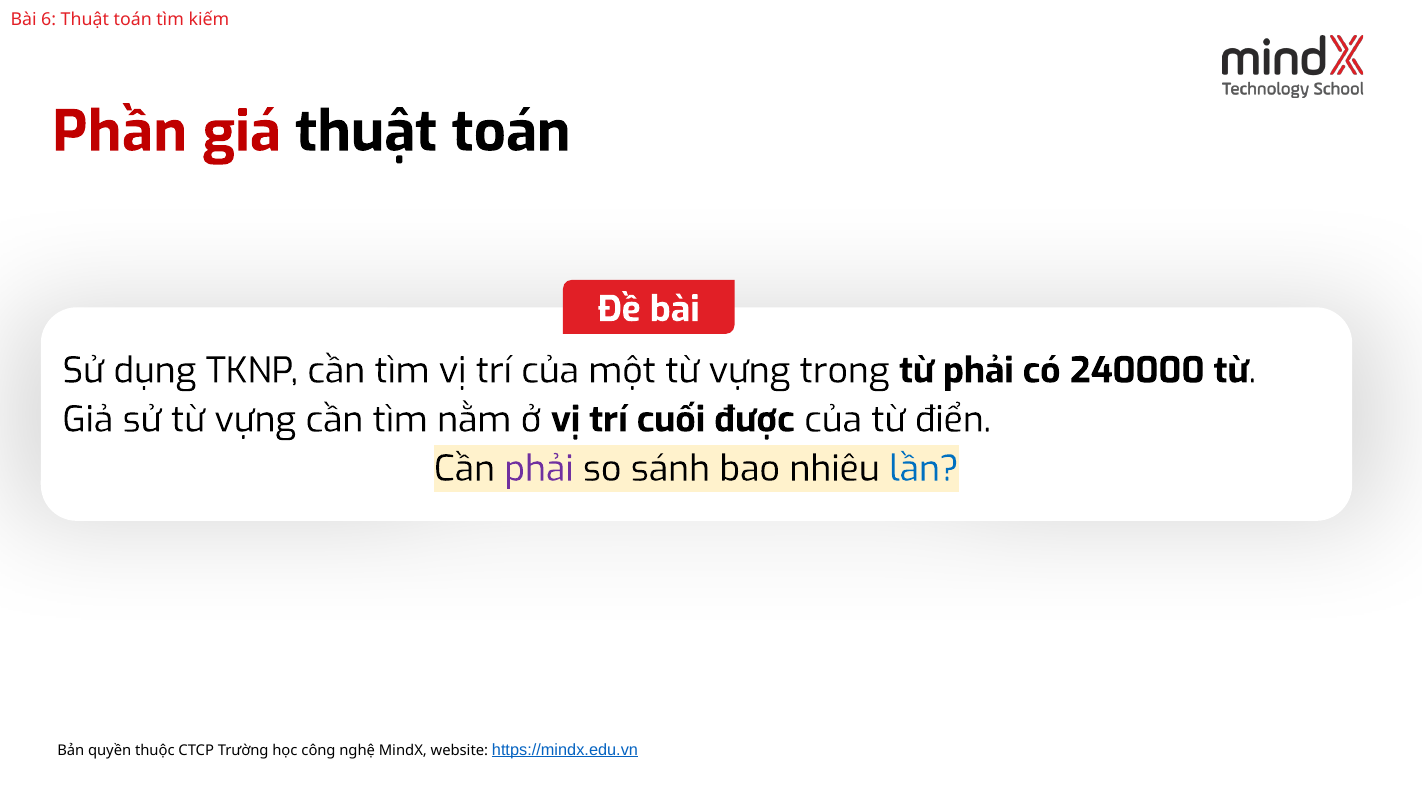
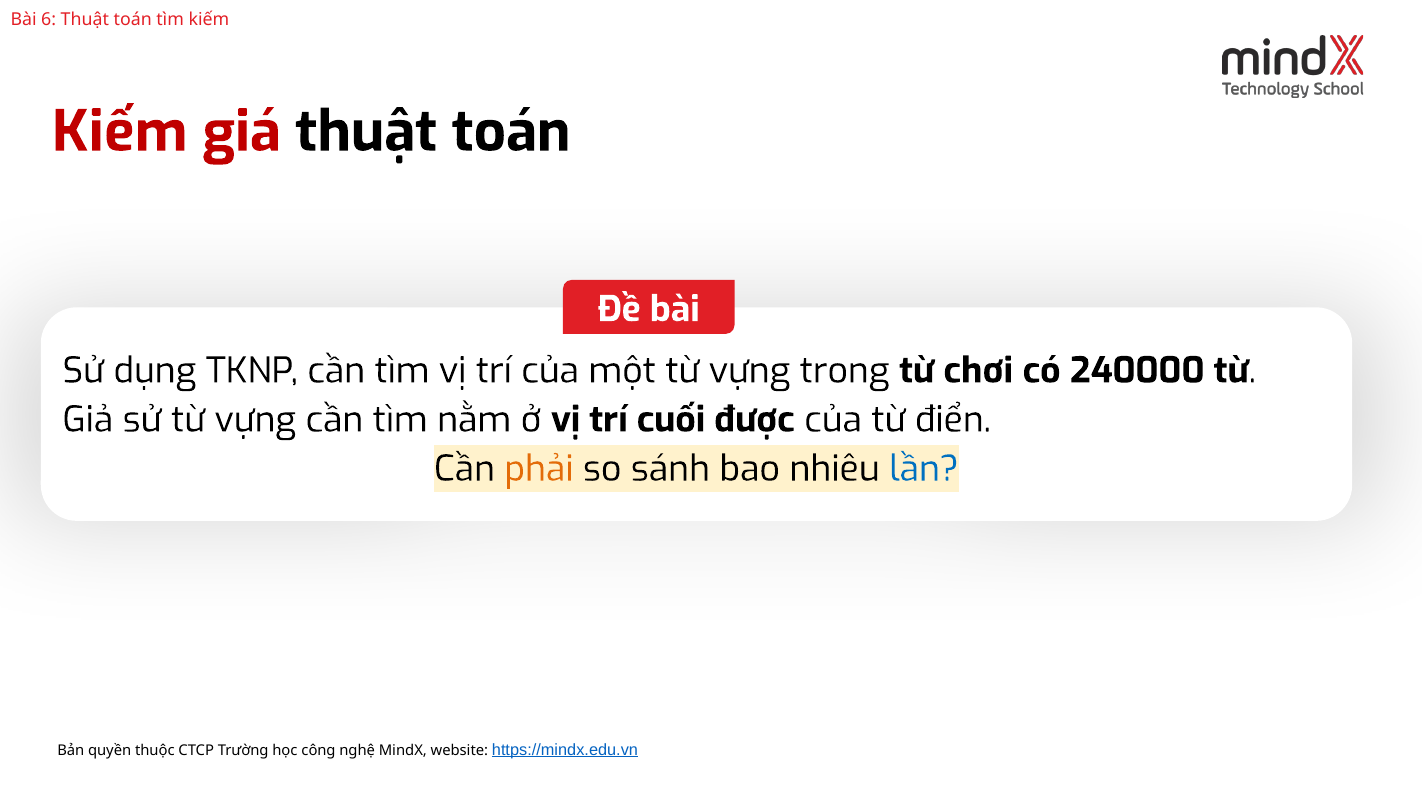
Phần: Phần -> Kiếm (120, 132)
từ phải: phải -> chơi (978, 371)
phải colour: purple -> orange (539, 469)
